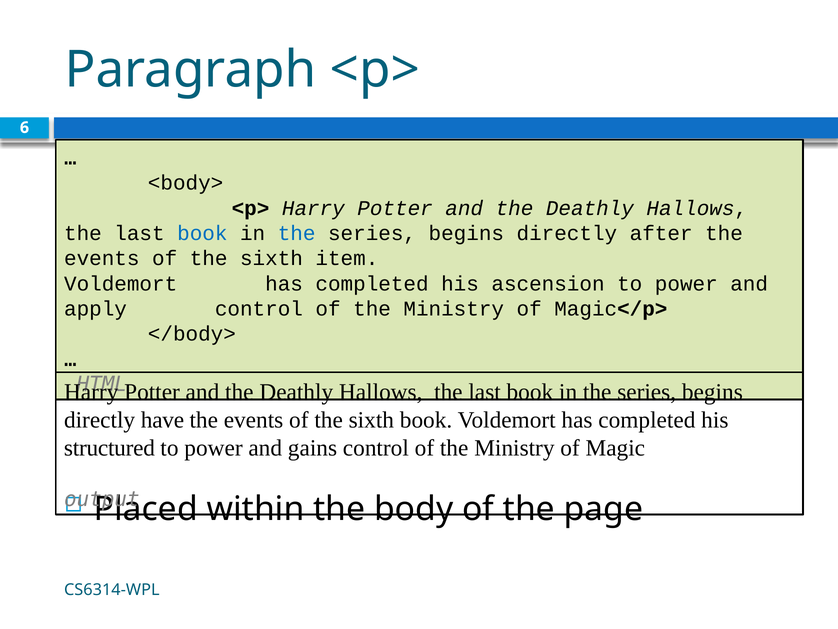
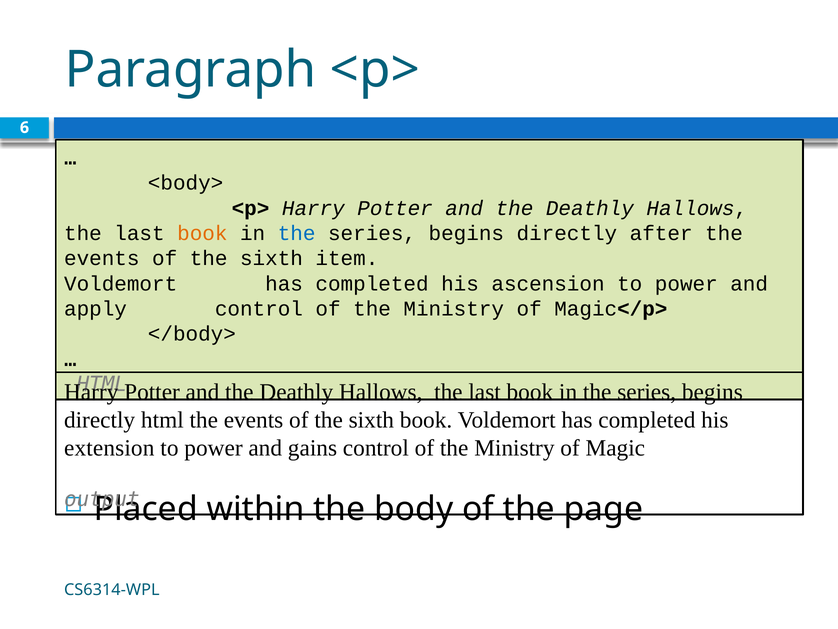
book colour: blue -> orange (202, 233)
directly have: have -> html (162, 420)
structured: structured -> extension (109, 447)
